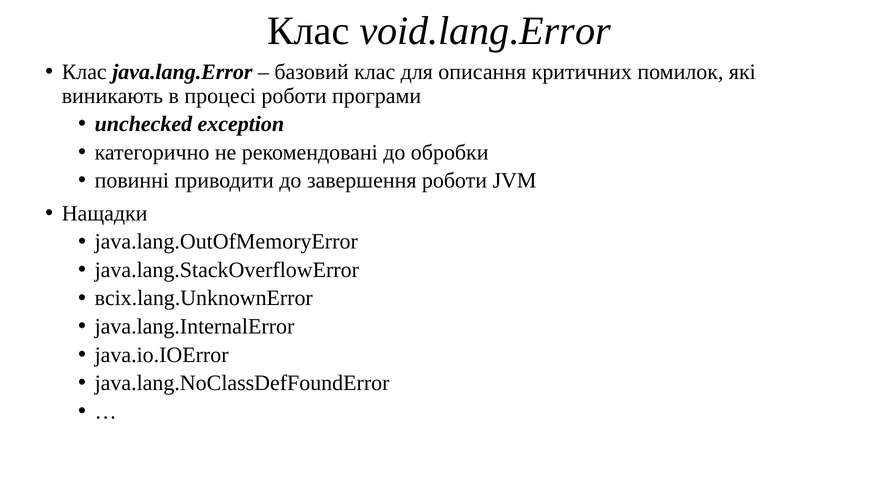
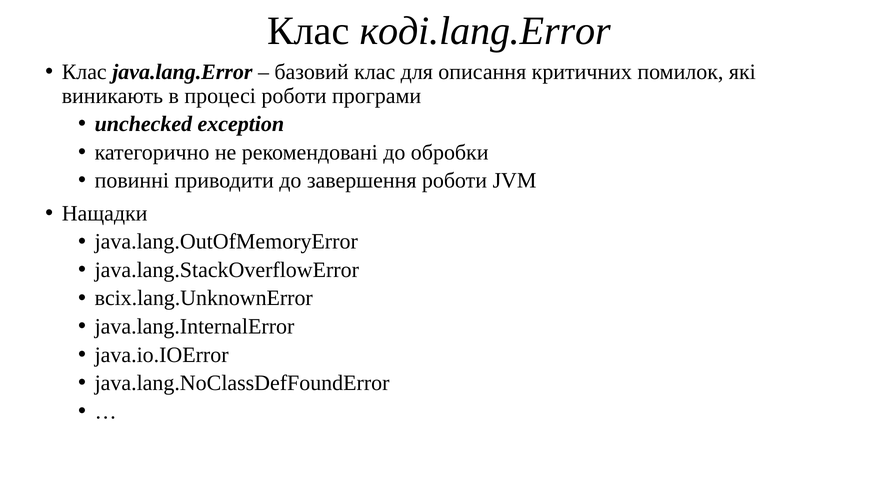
void.lang.Error: void.lang.Error -> коді.lang.Error (485, 31)
